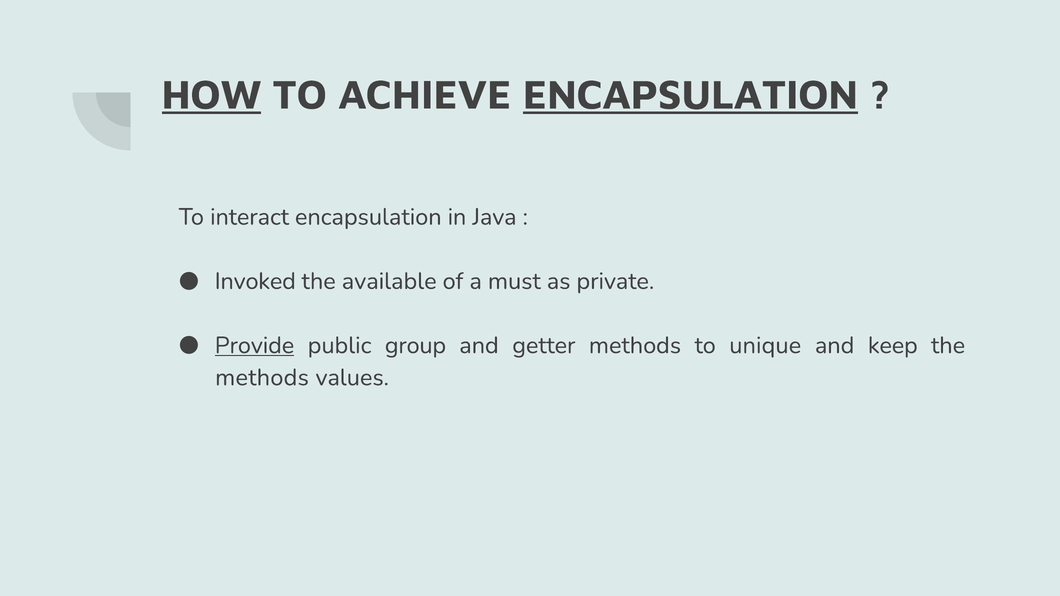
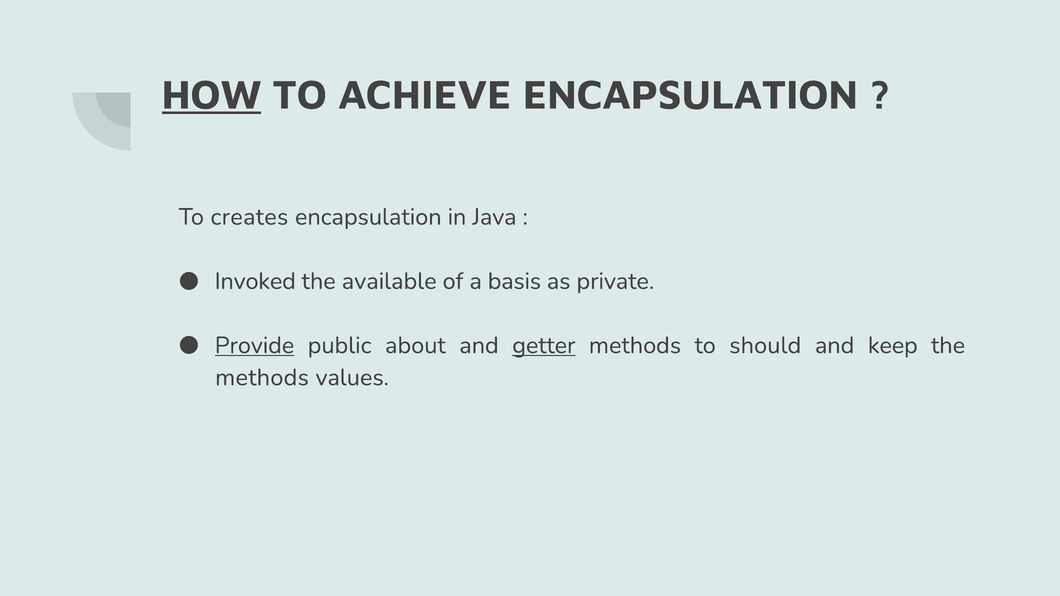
ENCAPSULATION underline: present -> none (690, 95)
interact: interact -> creates (249, 217)
must: must -> basis (514, 281)
group: group -> about (415, 346)
getter underline: none -> present (544, 346)
unique: unique -> should (765, 346)
